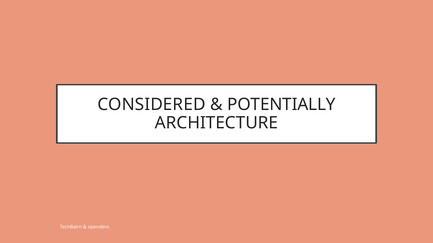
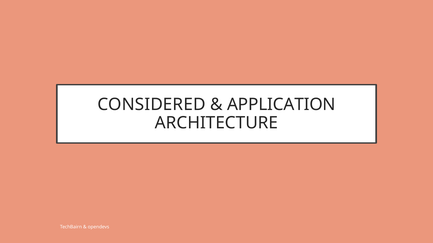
POTENTIALLY: POTENTIALLY -> APPLICATION (281, 105)
